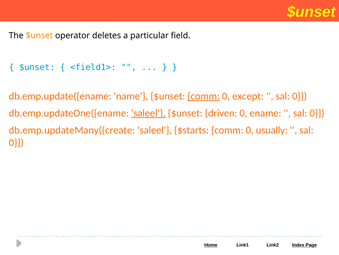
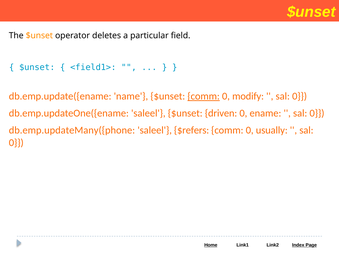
except: except -> modify (248, 96)
saleel underline: present -> none (148, 113)
db.emp.updateMany({create: db.emp.updateMany({create -> db.emp.updateMany({phone (72, 130)
$starts: $starts -> $refers (192, 130)
